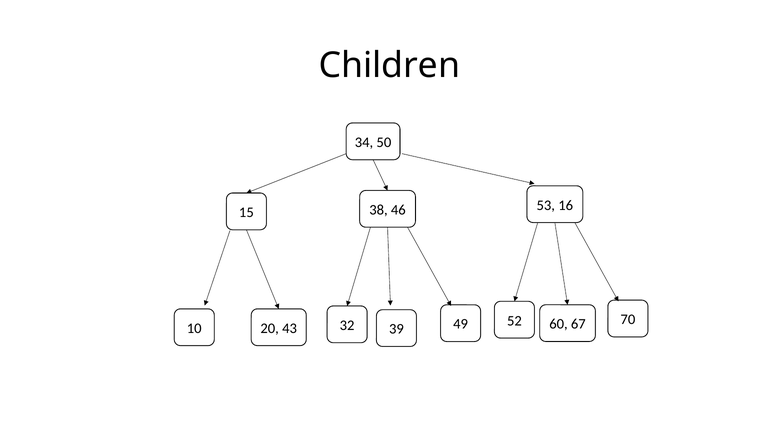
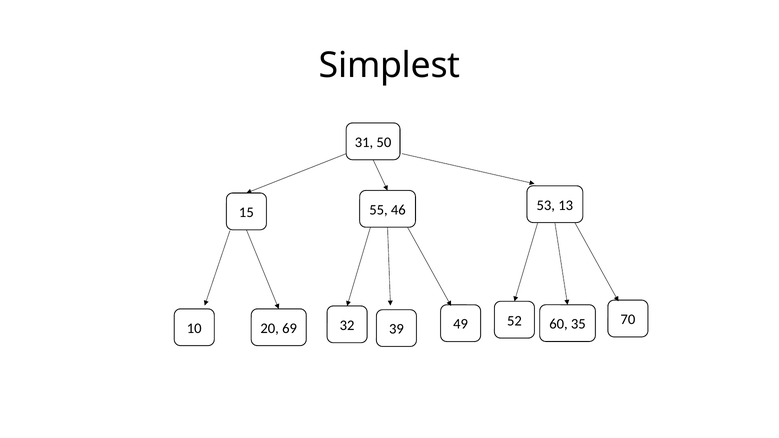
Children: Children -> Simplest (390, 65)
34: 34 -> 31 (364, 142)
16: 16 -> 13 (566, 205)
38: 38 -> 55 (378, 210)
67: 67 -> 35 (578, 324)
43: 43 -> 69 (290, 328)
